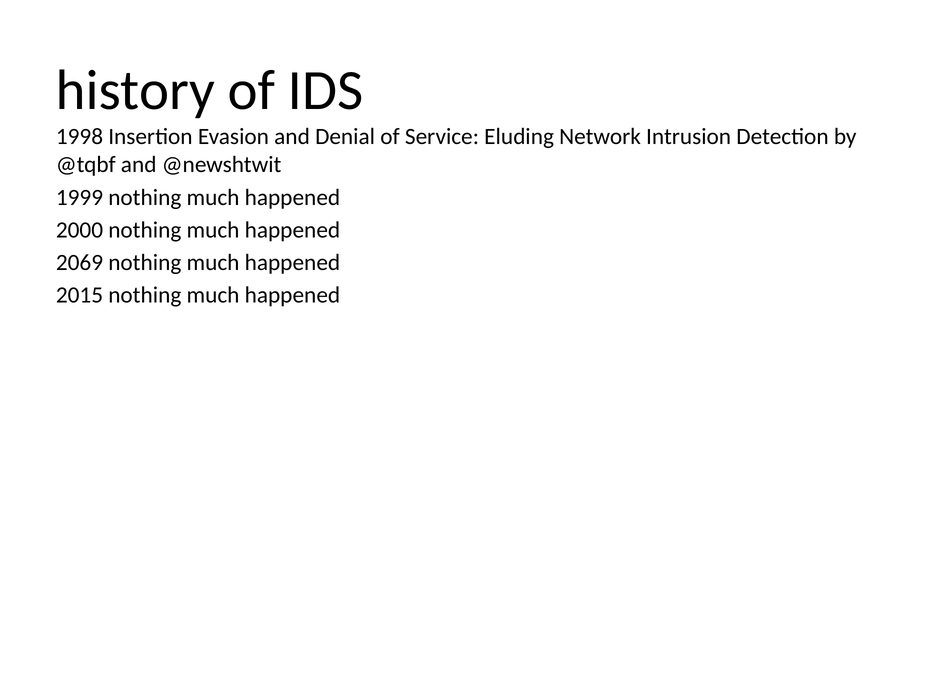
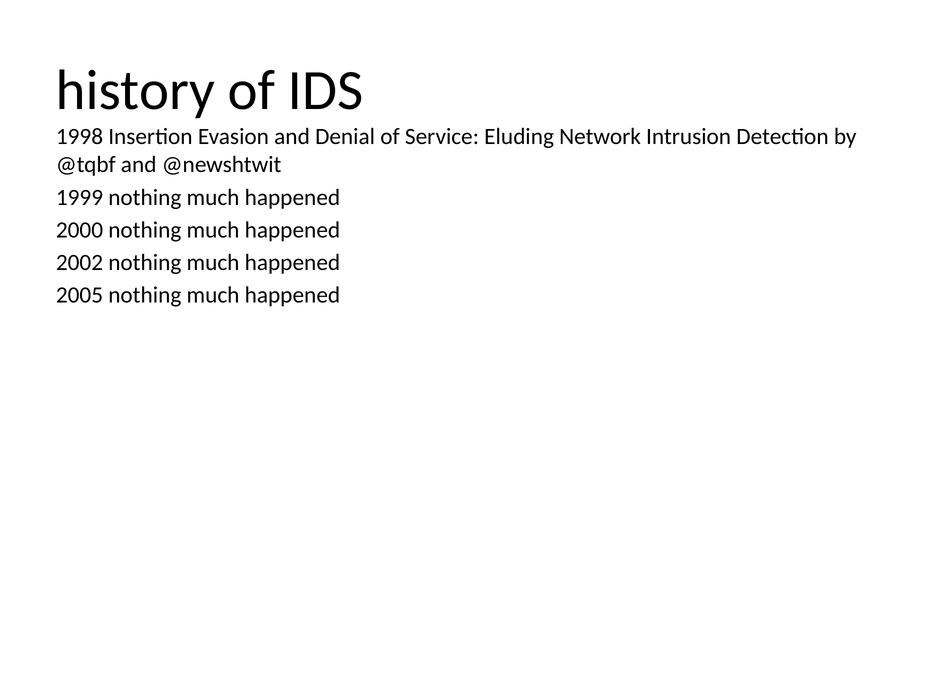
2069: 2069 -> 2002 (79, 263)
2015: 2015 -> 2005 (79, 295)
